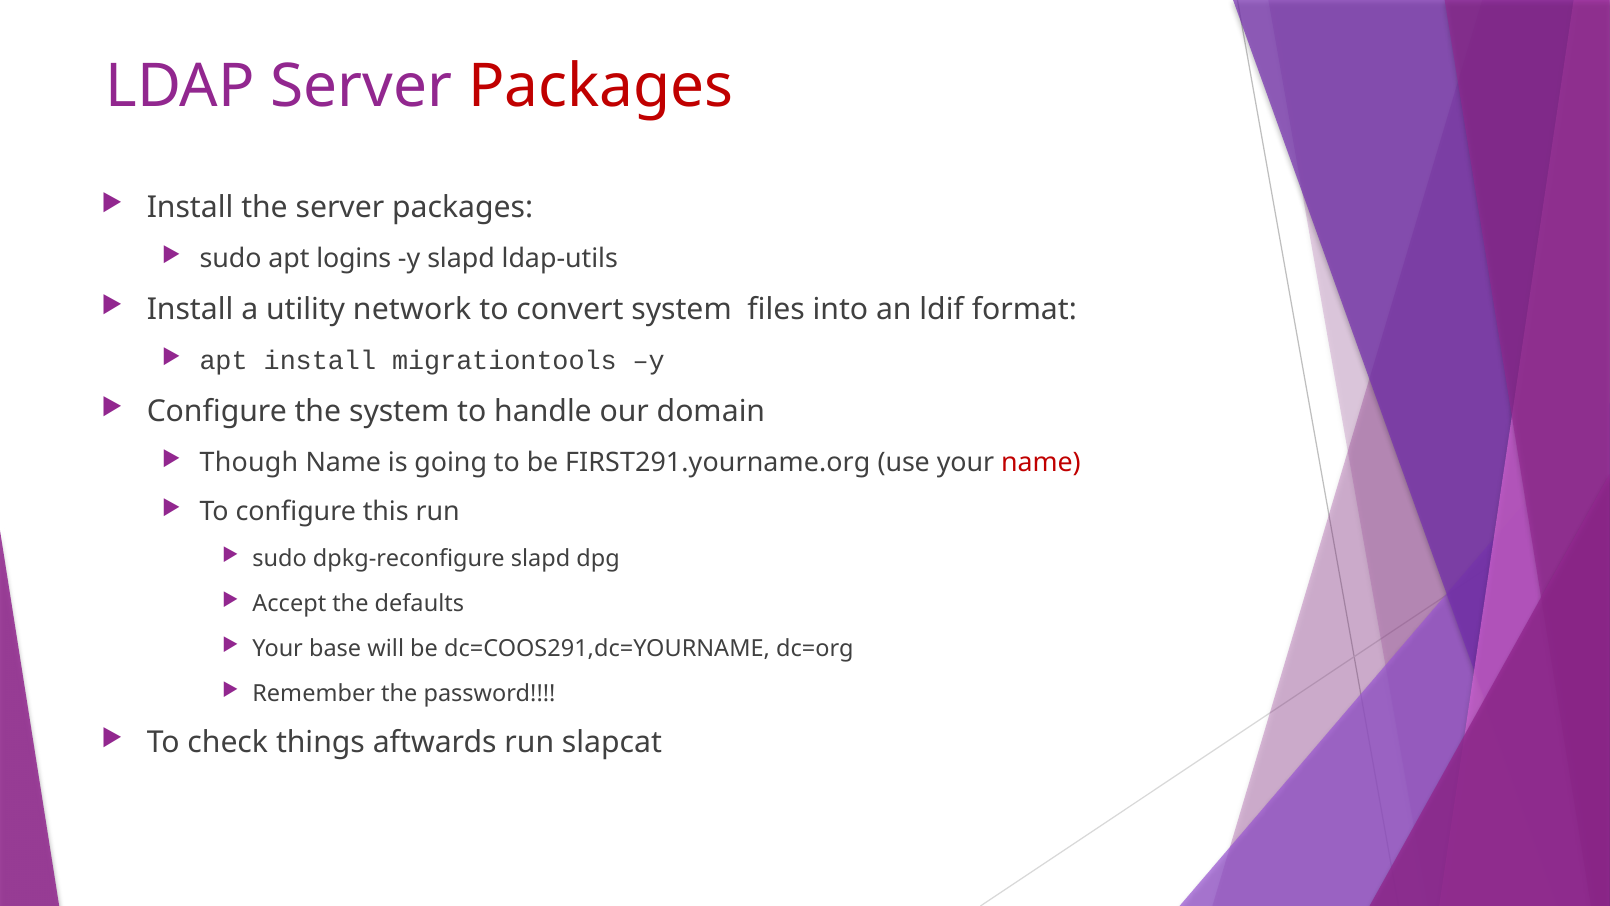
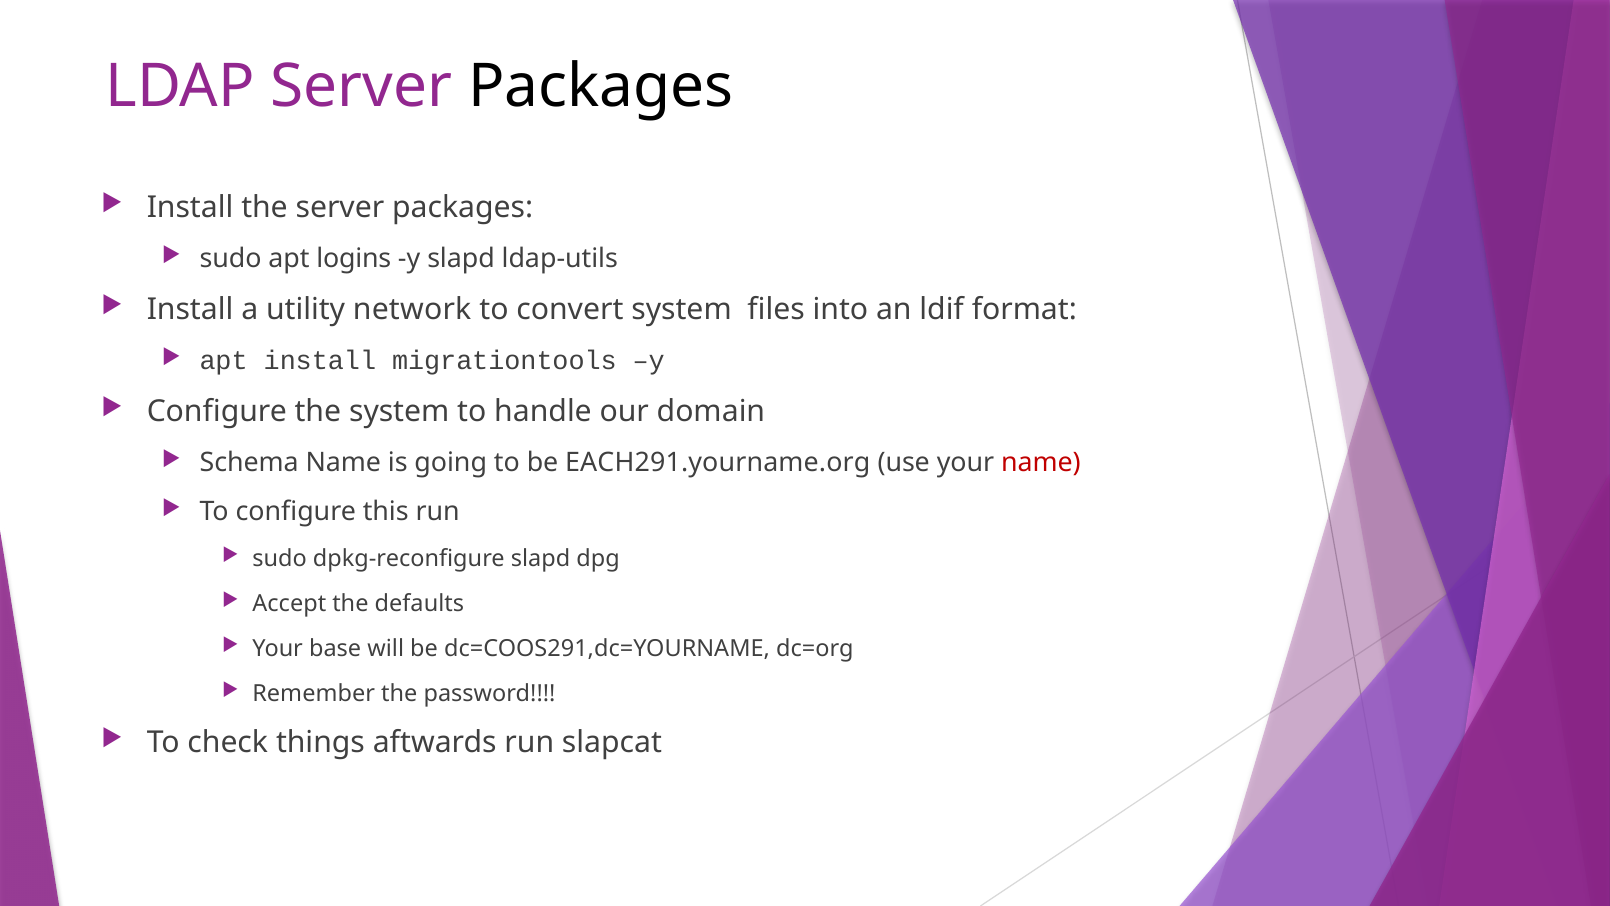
Packages colour: red -> black (601, 87)
Though: Though -> Schema (249, 463)
FIRST291.yourname.org: FIRST291.yourname.org -> EACH291.yourname.org (718, 463)
